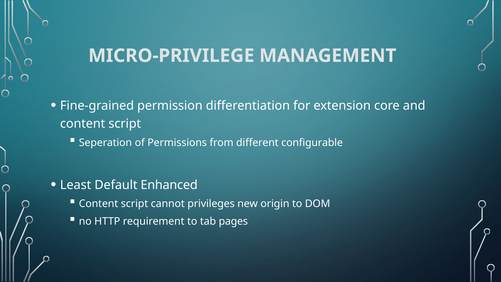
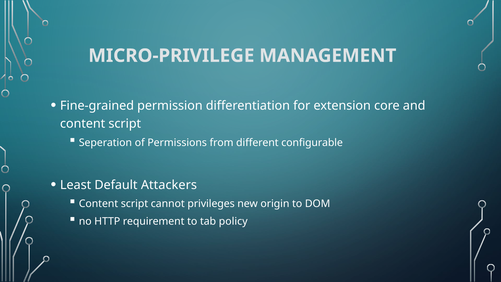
Enhanced: Enhanced -> Attackers (169, 185)
pages: pages -> policy (233, 221)
